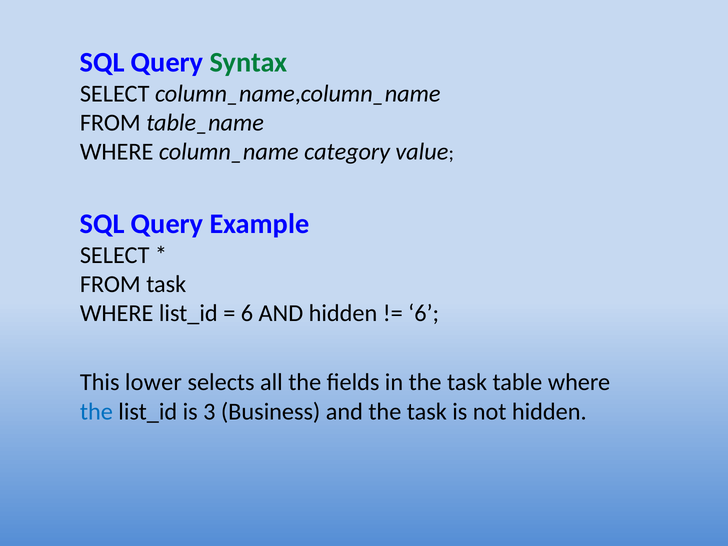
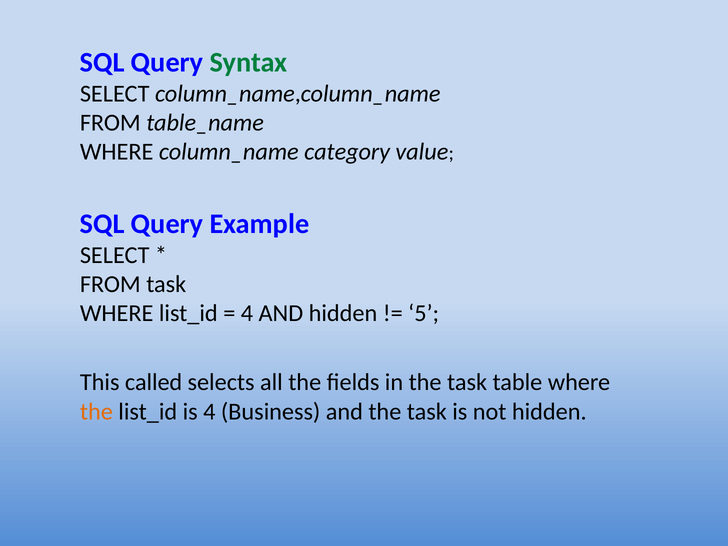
6: 6 -> 4 (247, 313)
6: 6 -> 5 (424, 313)
lower: lower -> called (154, 382)
the colour: blue -> orange (96, 412)
is 3: 3 -> 4 (209, 412)
